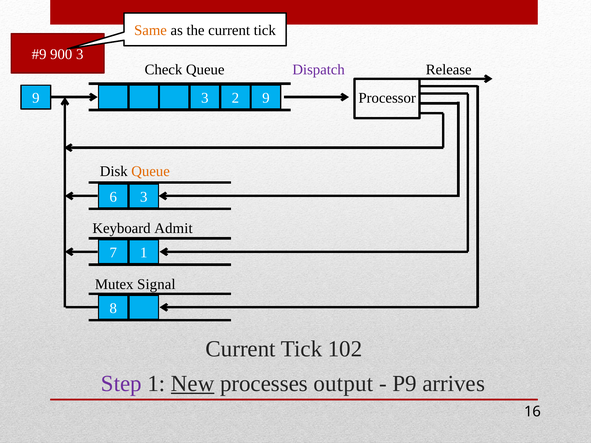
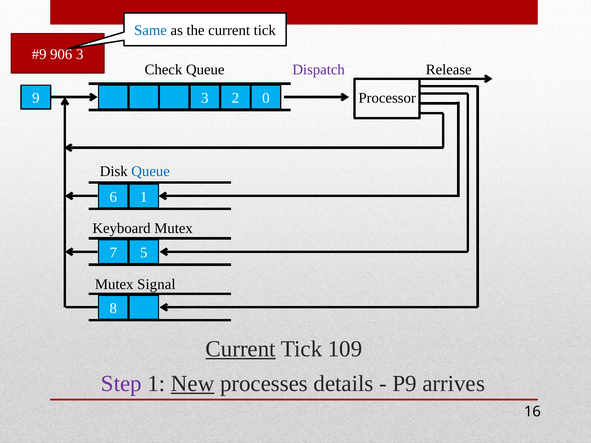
Same colour: orange -> blue (150, 30)
900: 900 -> 906 (61, 54)
2 9: 9 -> 0 (266, 98)
Queue colour: orange -> blue (151, 171)
6 3: 3 -> 1 (144, 197)
Keyboard Admit: Admit -> Mutex (174, 228)
7 1: 1 -> 5 (144, 253)
Current underline: none -> present (241, 349)
102: 102 -> 109 (345, 349)
output: output -> details (343, 384)
